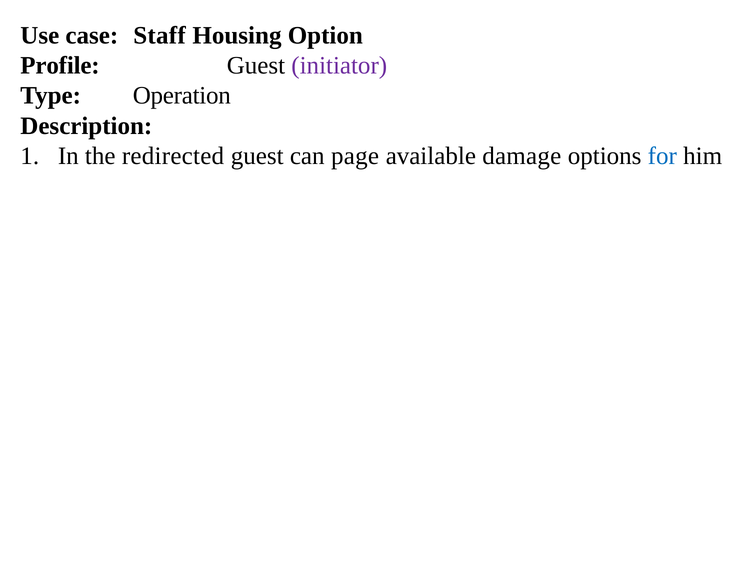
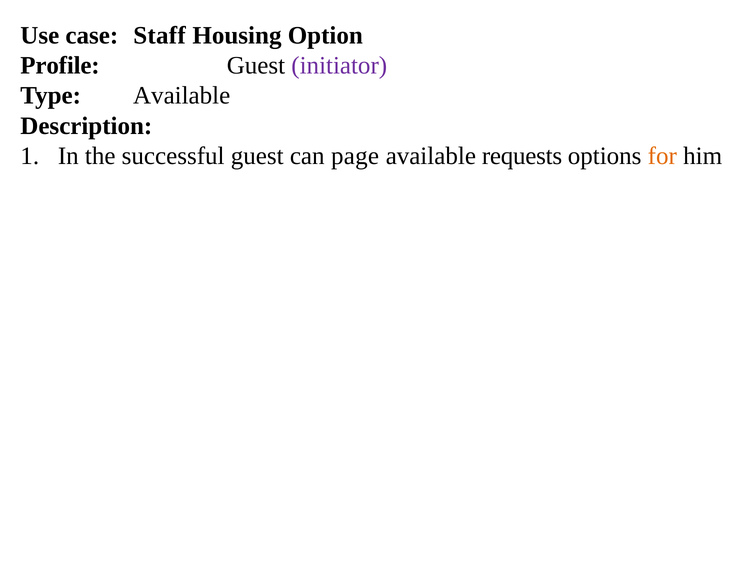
Type Operation: Operation -> Available (182, 96)
redirected: redirected -> successful (173, 156)
damage: damage -> requests (522, 156)
for colour: blue -> orange (662, 156)
